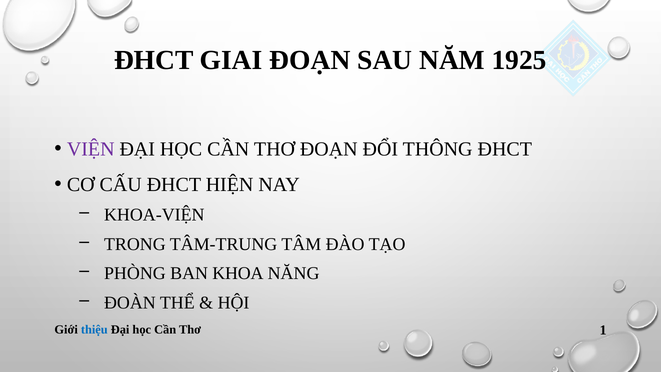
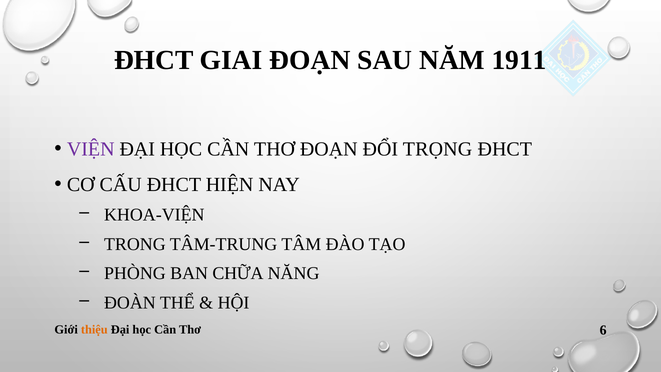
1925: 1925 -> 1911 (519, 60)
THÔNG: THÔNG -> TRỌNG (438, 149)
KHOA: KHOA -> CHỮA (238, 273)
thiệu colour: blue -> orange (94, 330)
1: 1 -> 6 (603, 330)
